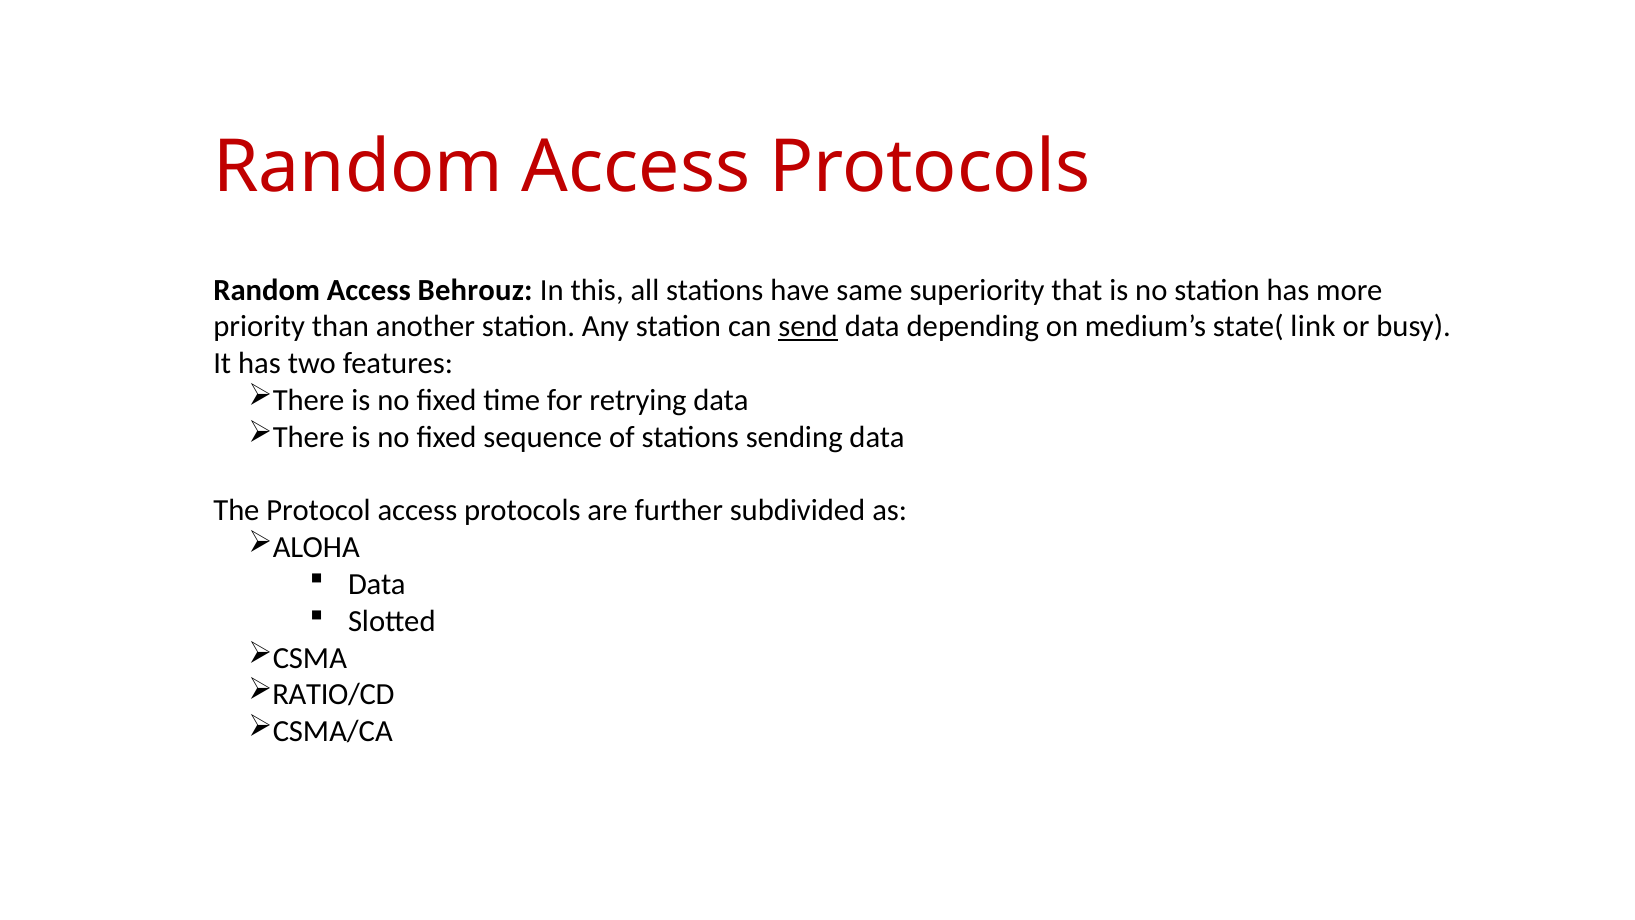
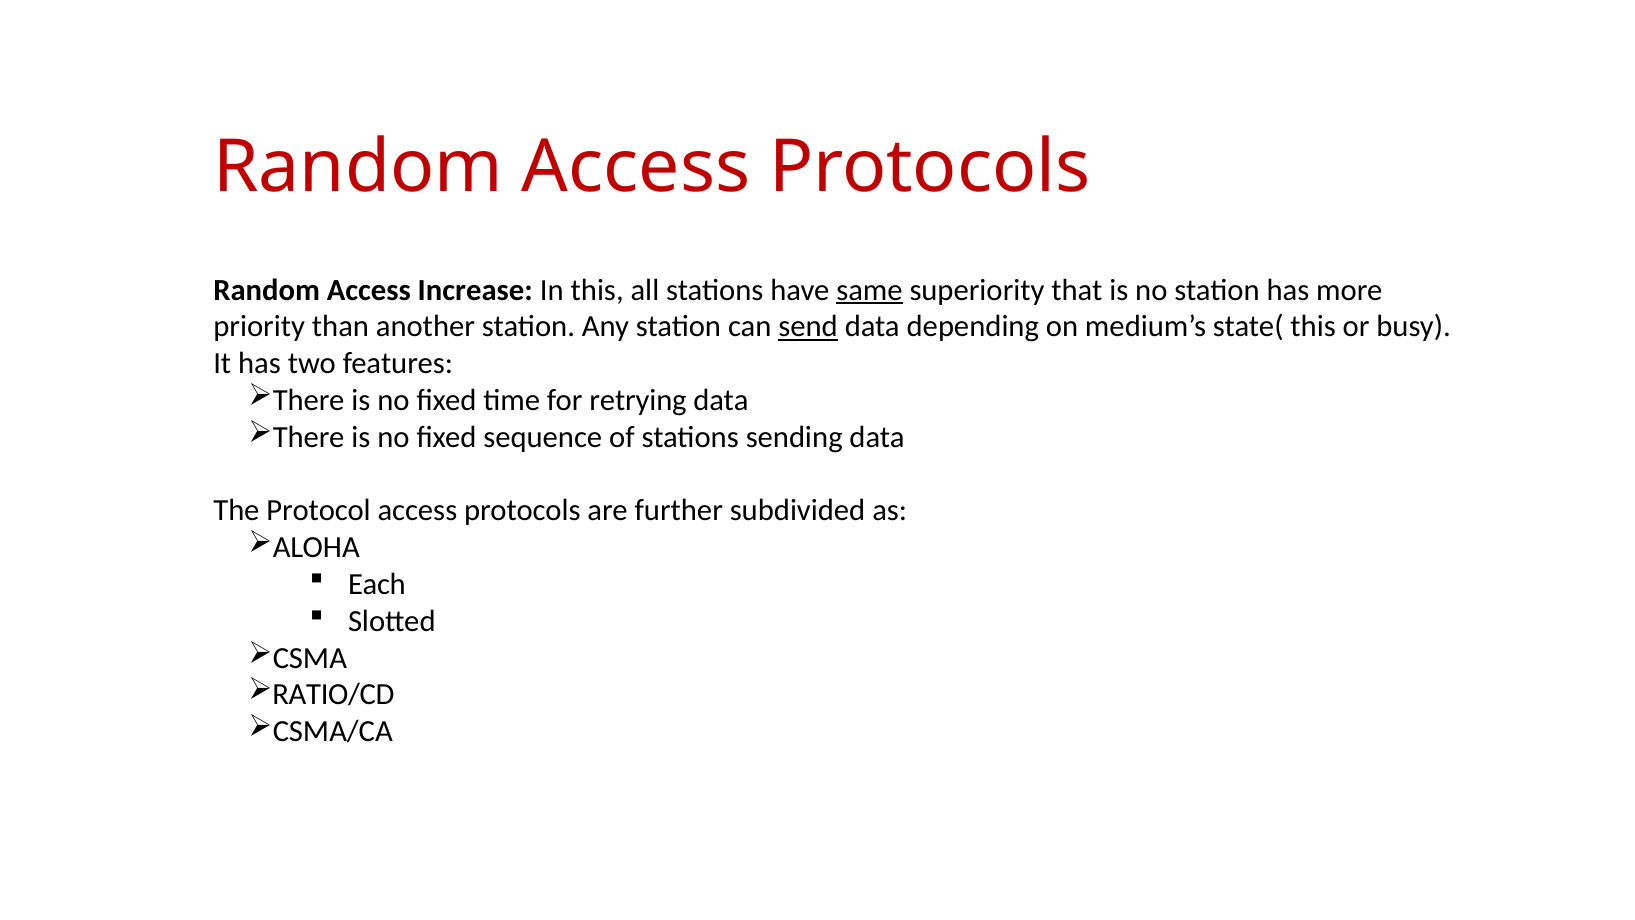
Behrouz: Behrouz -> Increase (475, 290)
same underline: none -> present (869, 290)
state( link: link -> this (1313, 327)
Data: Data -> Each (377, 584)
